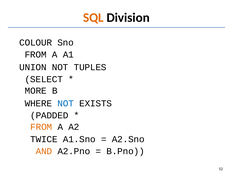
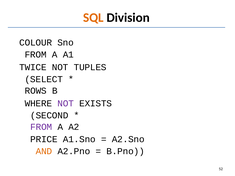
UNION: UNION -> TWICE (33, 67)
MORE: MORE -> ROWS (36, 91)
NOT colour: blue -> purple (66, 104)
PADDED: PADDED -> SECOND (49, 116)
FROM colour: orange -> purple (41, 127)
TWICE: TWICE -> PRICE (44, 139)
